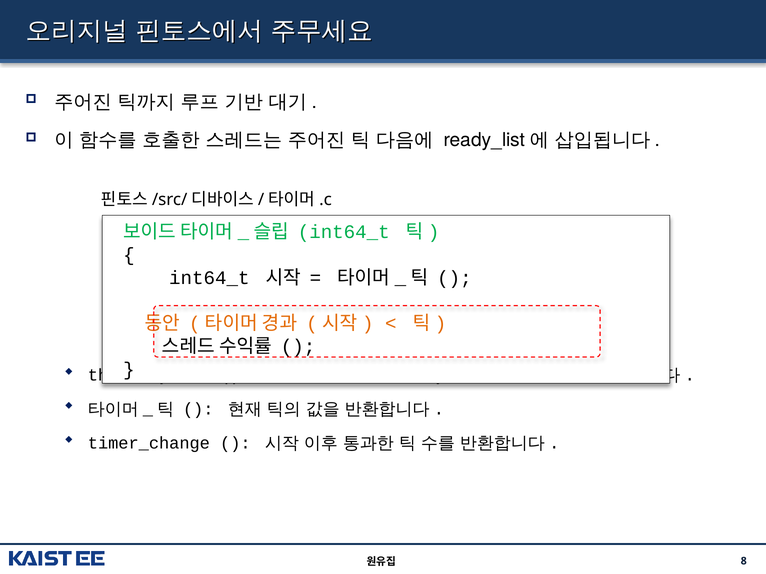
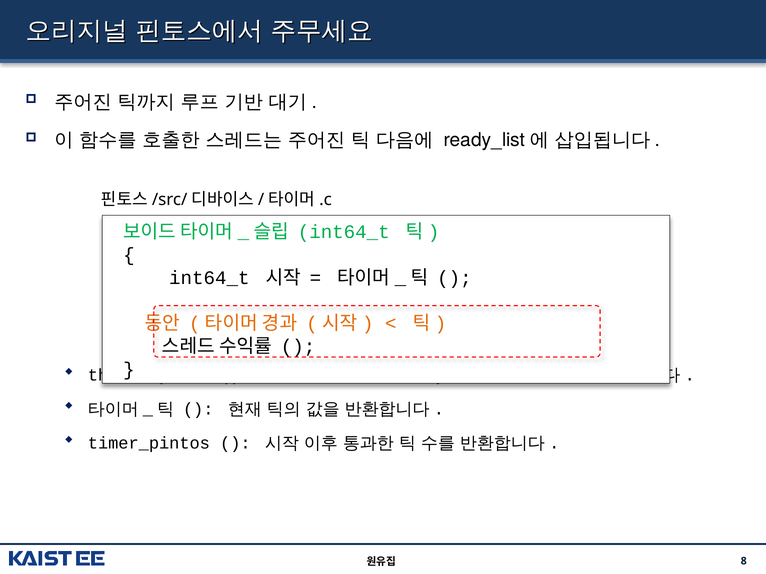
timer_change: timer_change -> timer_pintos (149, 443)
